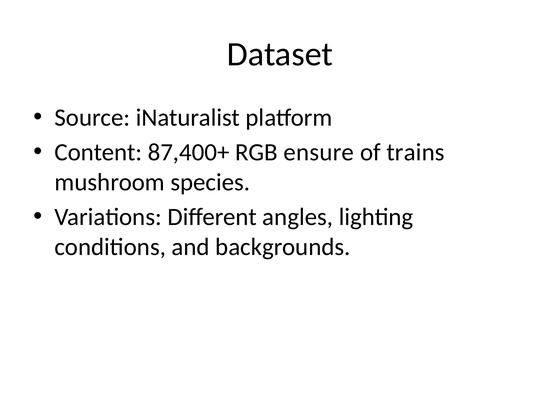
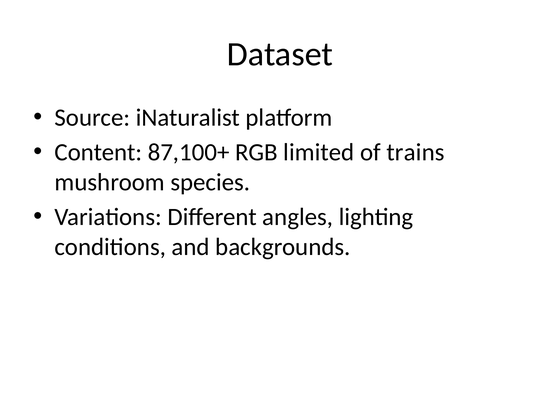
87,400+: 87,400+ -> 87,100+ (189, 152)
ensure: ensure -> limited (319, 152)
